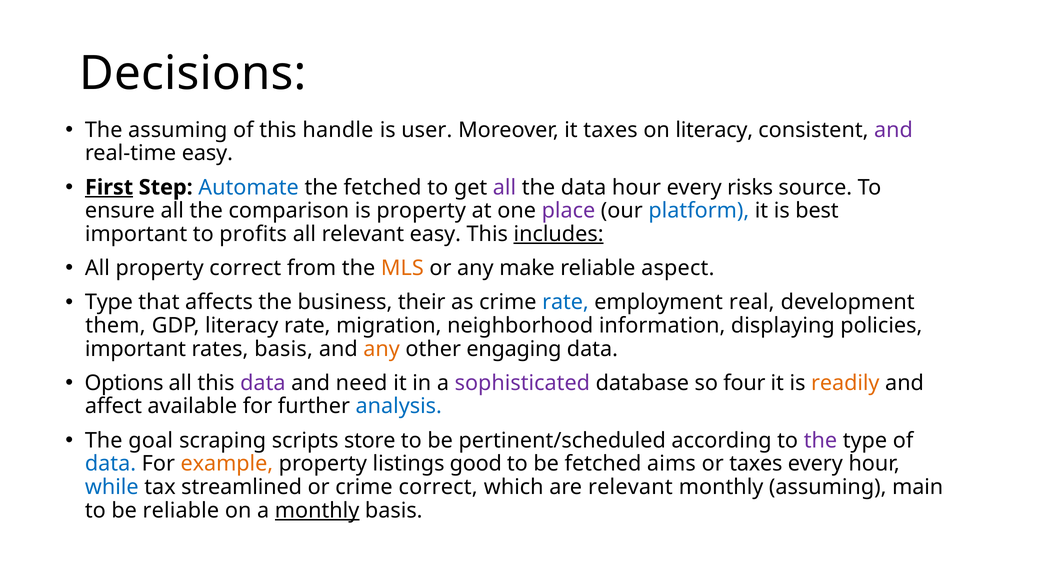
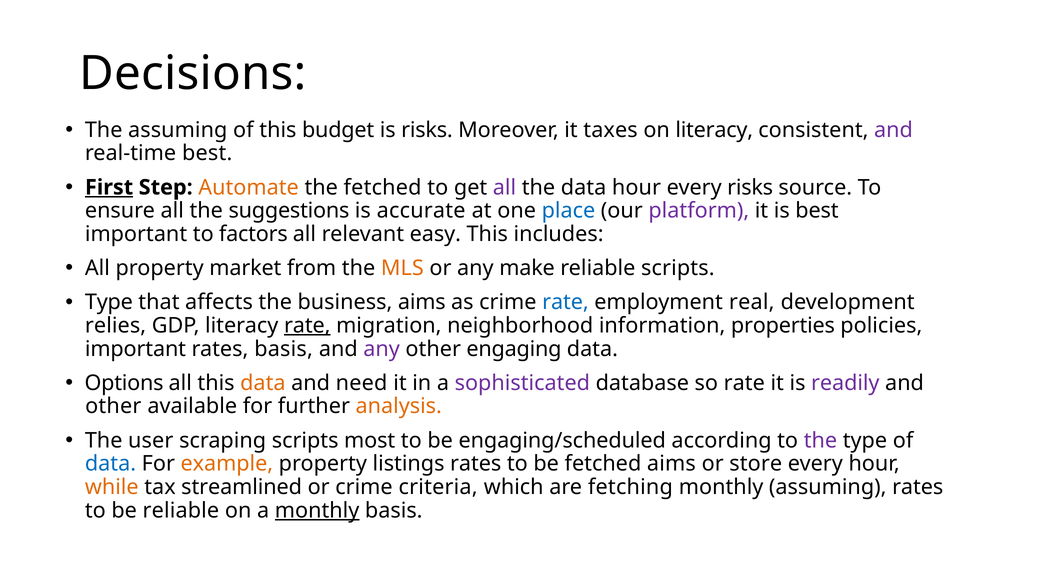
handle: handle -> budget (338, 130)
is user: user -> risks (427, 130)
real-time easy: easy -> best (207, 153)
Automate colour: blue -> orange (249, 187)
comparison: comparison -> suggestions (289, 211)
is property: property -> accurate (421, 211)
place colour: purple -> blue (568, 211)
platform colour: blue -> purple (699, 211)
profits: profits -> factors (253, 234)
includes underline: present -> none (559, 234)
property correct: correct -> market (245, 268)
reliable aspect: aspect -> scripts (678, 268)
business their: their -> aims (422, 302)
them: them -> relies (116, 326)
rate underline: none -> present (307, 326)
displaying: displaying -> properties (783, 326)
any colour: orange -> purple (382, 349)
data colour: purple -> orange (263, 383)
so four: four -> rate (744, 383)
readily colour: orange -> purple (845, 383)
affect: affect -> other (113, 407)
analysis colour: blue -> orange (399, 407)
goal: goal -> user (151, 441)
store: store -> most (370, 441)
pertinent/scheduled: pertinent/scheduled -> engaging/scheduled (562, 441)
listings good: good -> rates (476, 464)
or taxes: taxes -> store (756, 464)
while colour: blue -> orange (112, 487)
crime correct: correct -> criteria (438, 487)
are relevant: relevant -> fetching (630, 487)
assuming main: main -> rates (918, 487)
